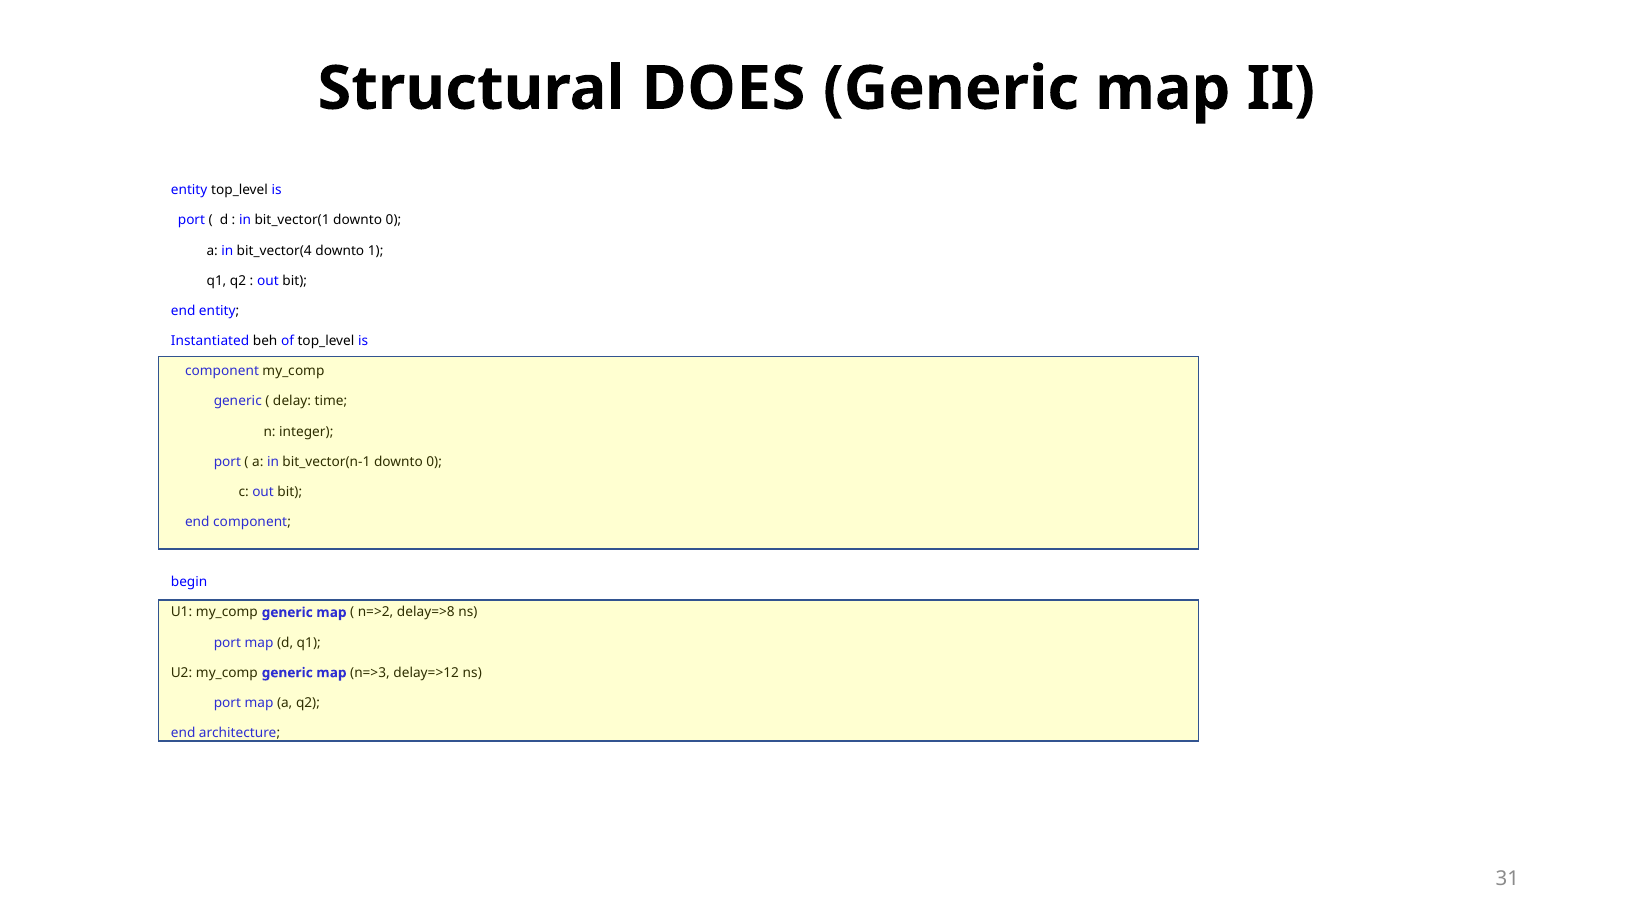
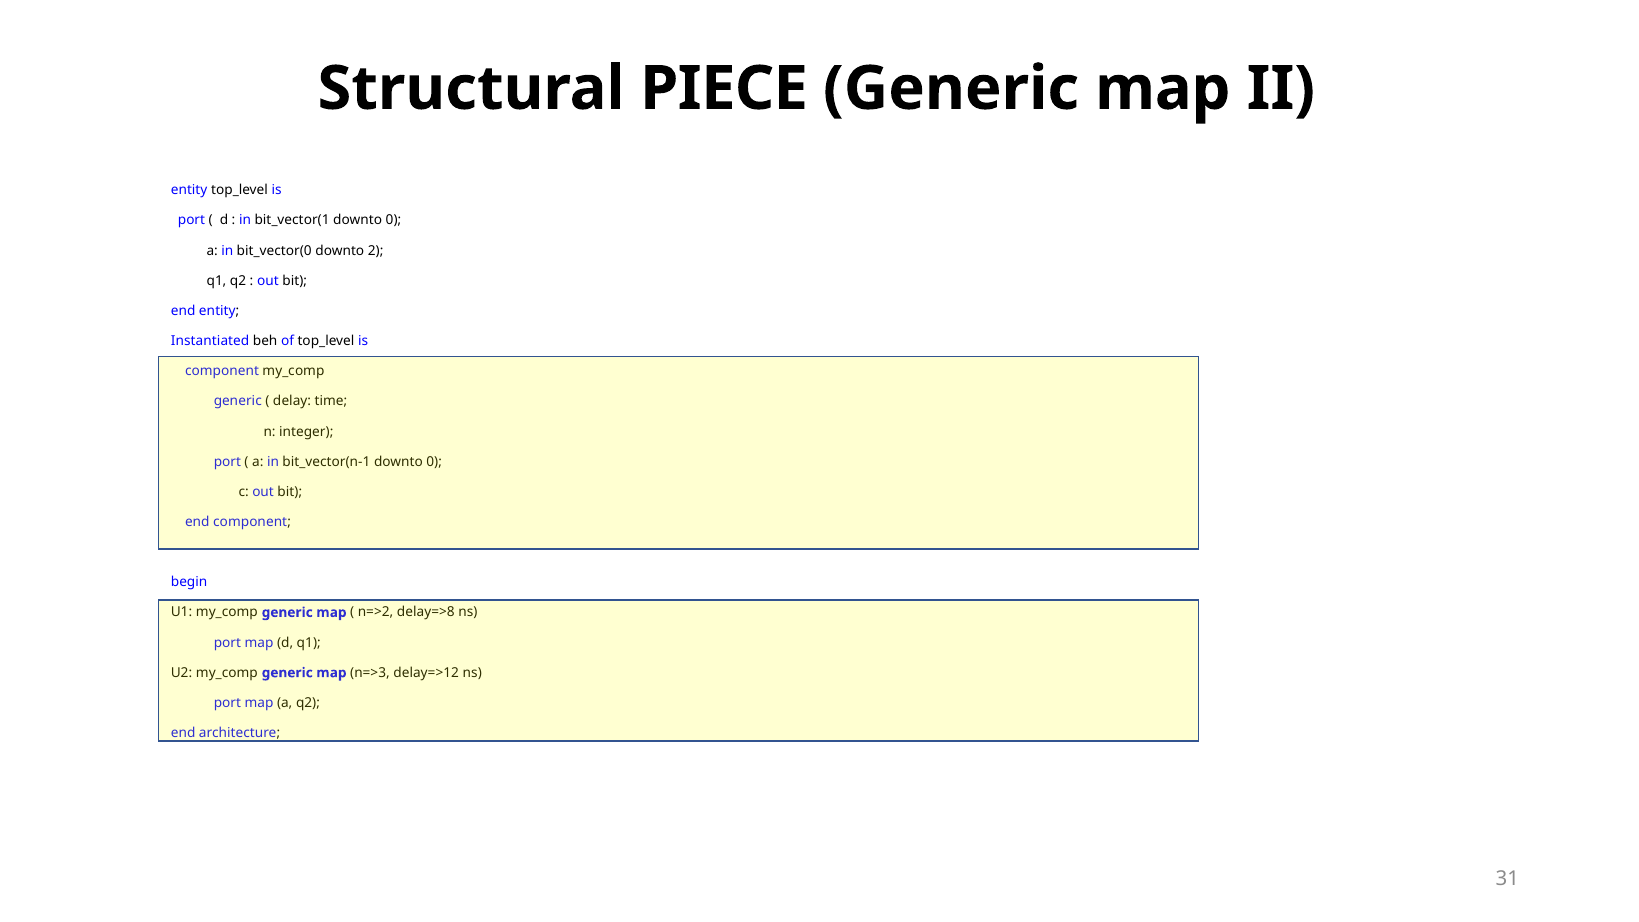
DOES: DOES -> PIECE (724, 89)
bit_vector(4: bit_vector(4 -> bit_vector(0 (274, 251)
1: 1 -> 2 (376, 251)
